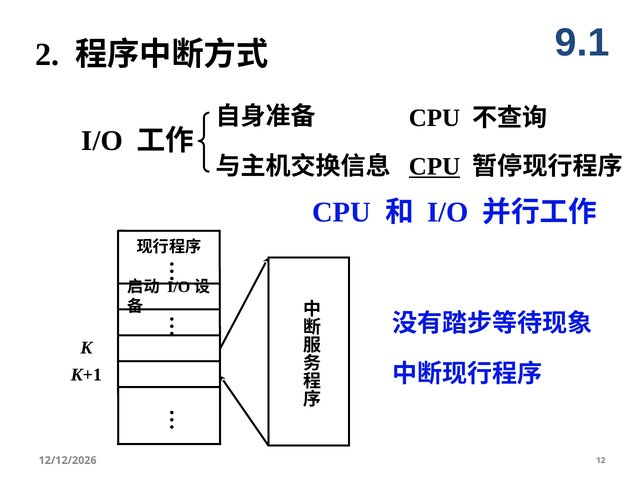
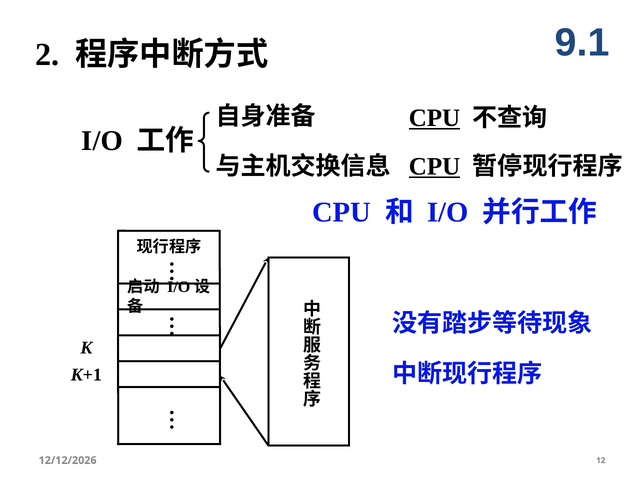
CPU underline: none -> present (435, 118)
